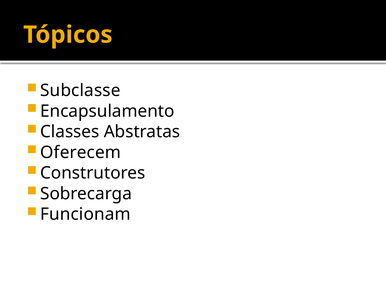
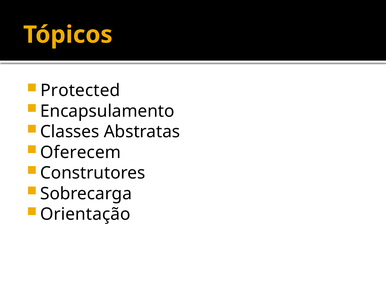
Subclasse: Subclasse -> Protected (80, 90)
Funcionam: Funcionam -> Orientação (85, 214)
